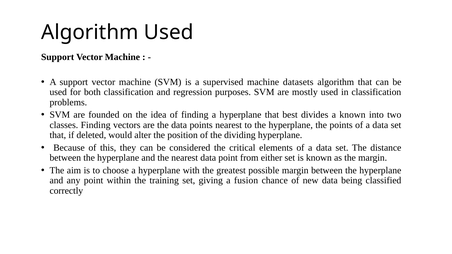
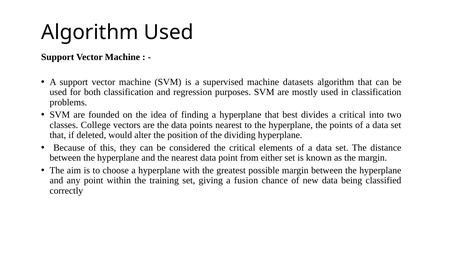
a known: known -> critical (353, 115)
classes Finding: Finding -> College (96, 125)
